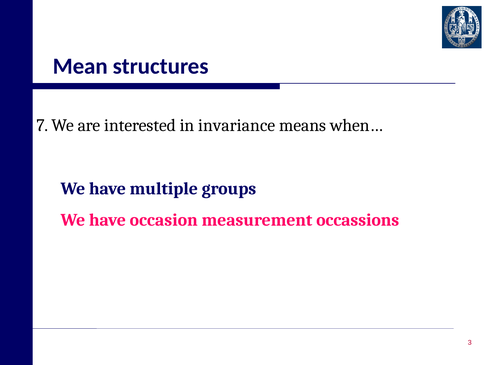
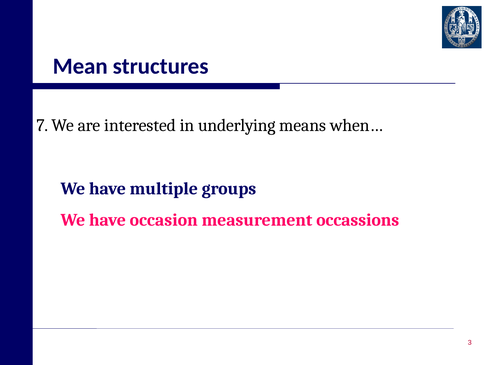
invariance: invariance -> underlying (237, 125)
